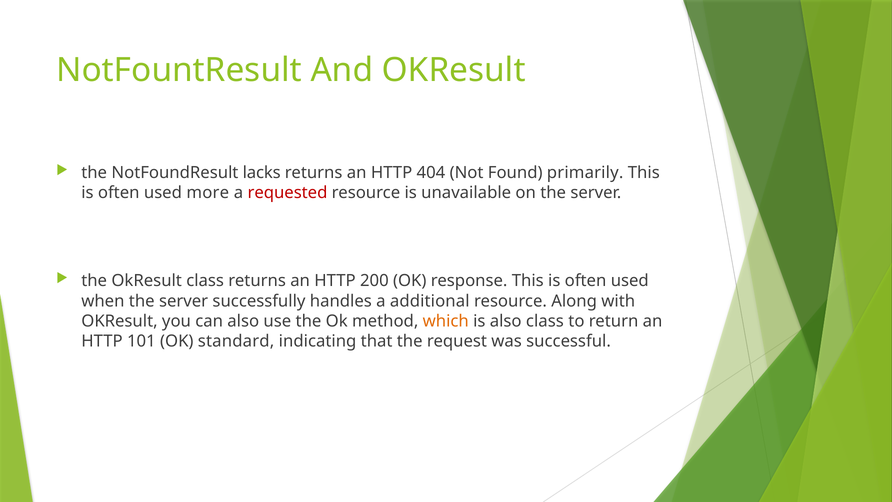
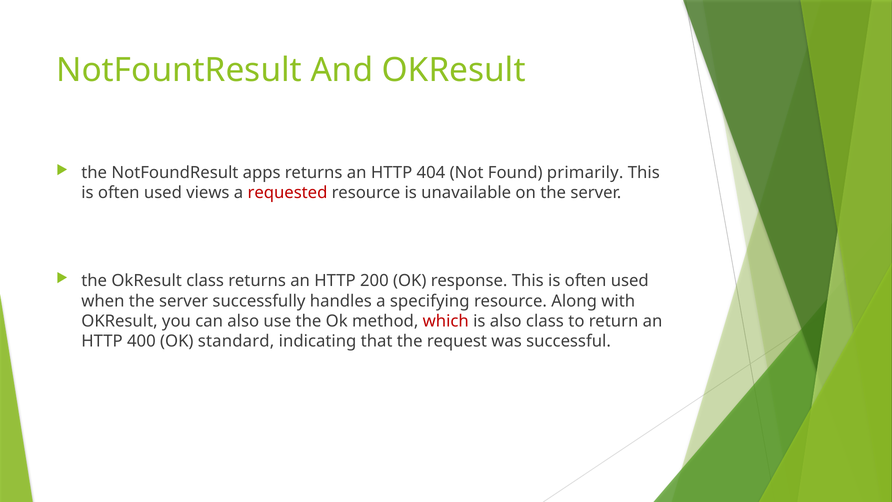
lacks: lacks -> apps (262, 173)
more: more -> views (208, 193)
additional: additional -> specifying (430, 301)
which colour: orange -> red (446, 321)
101: 101 -> 400 (141, 341)
